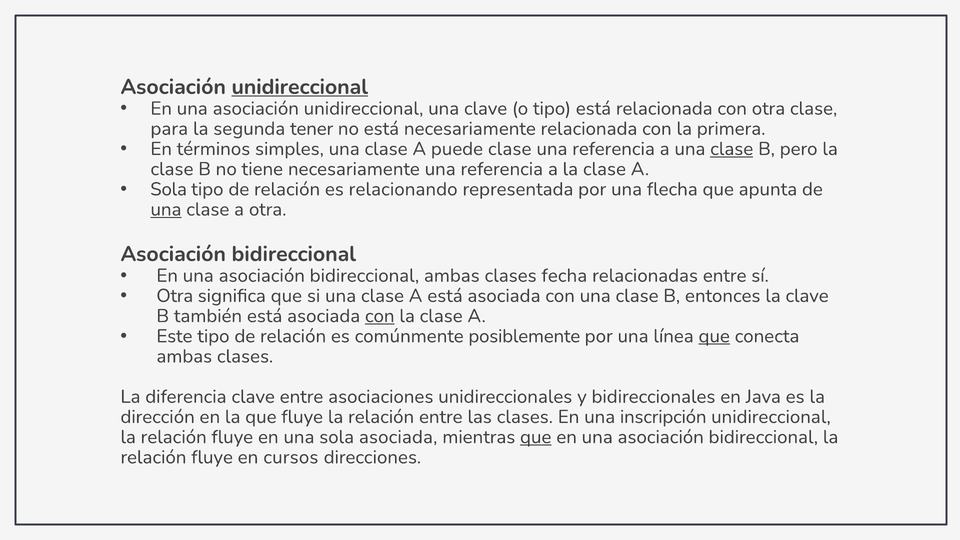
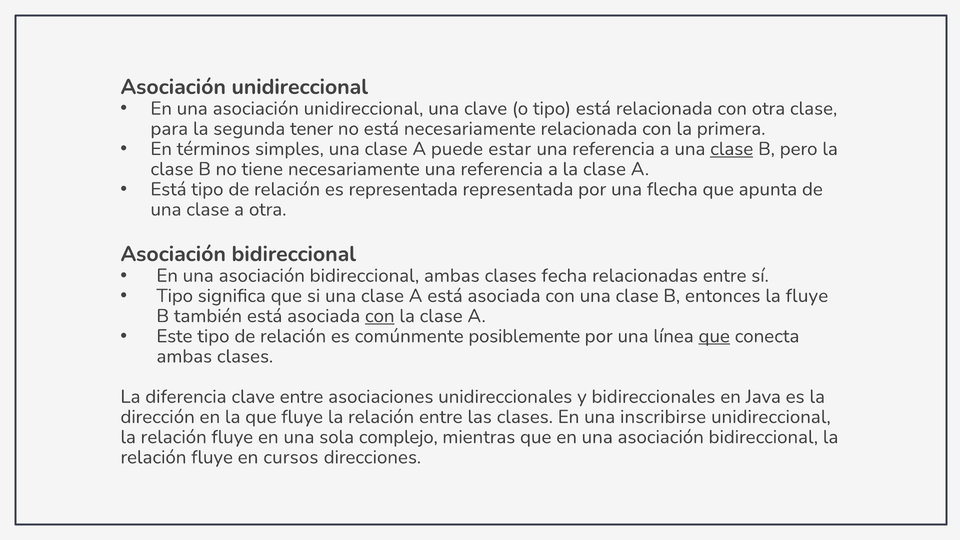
unidireccional underline: present -> none (300, 87)
puede clase: clase -> estar (510, 149)
Sola: Sola -> Está (168, 189)
es relacionando: relacionando -> representada (403, 189)
una underline: present -> none (166, 209)
Otra: Otra -> Tipo (175, 296)
la clave: clave -> fluye (807, 296)
inscripción: inscripción -> inscribirse (663, 417)
sola asociada: asociada -> complejo (398, 437)
que underline: present -> none (536, 437)
